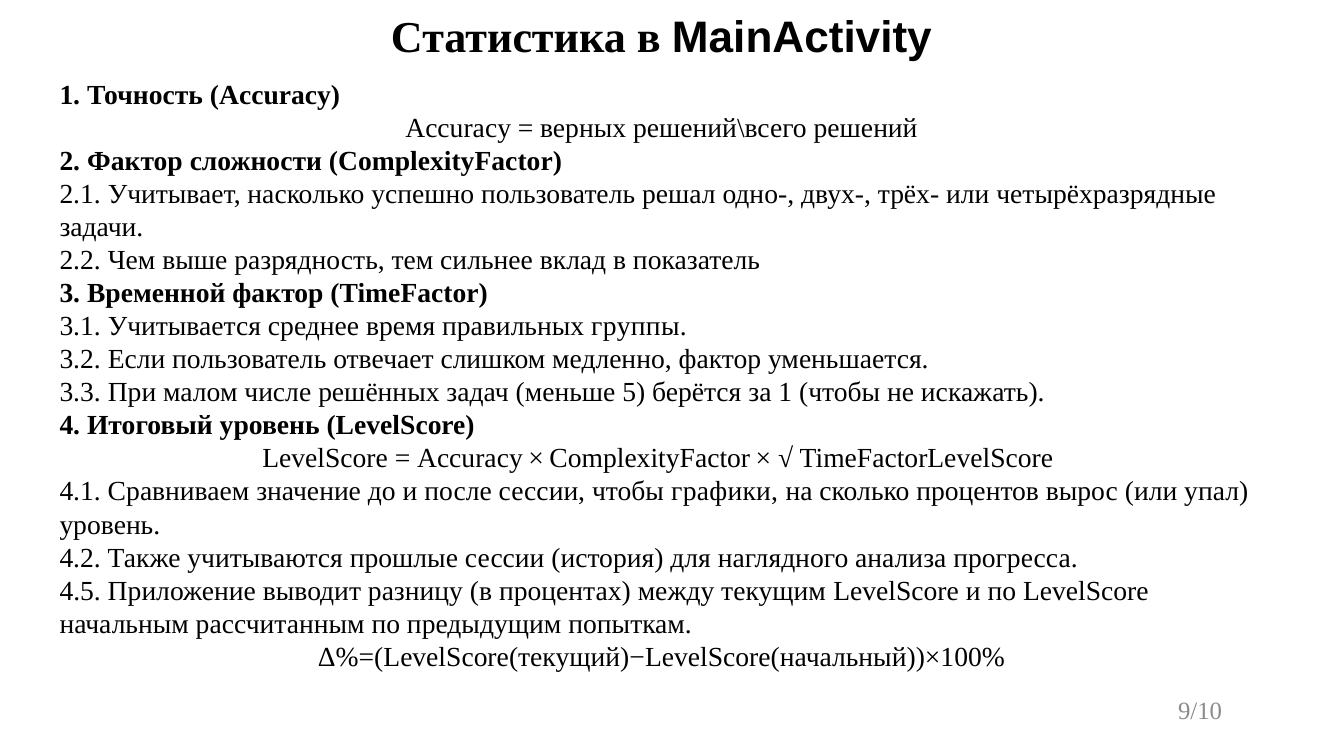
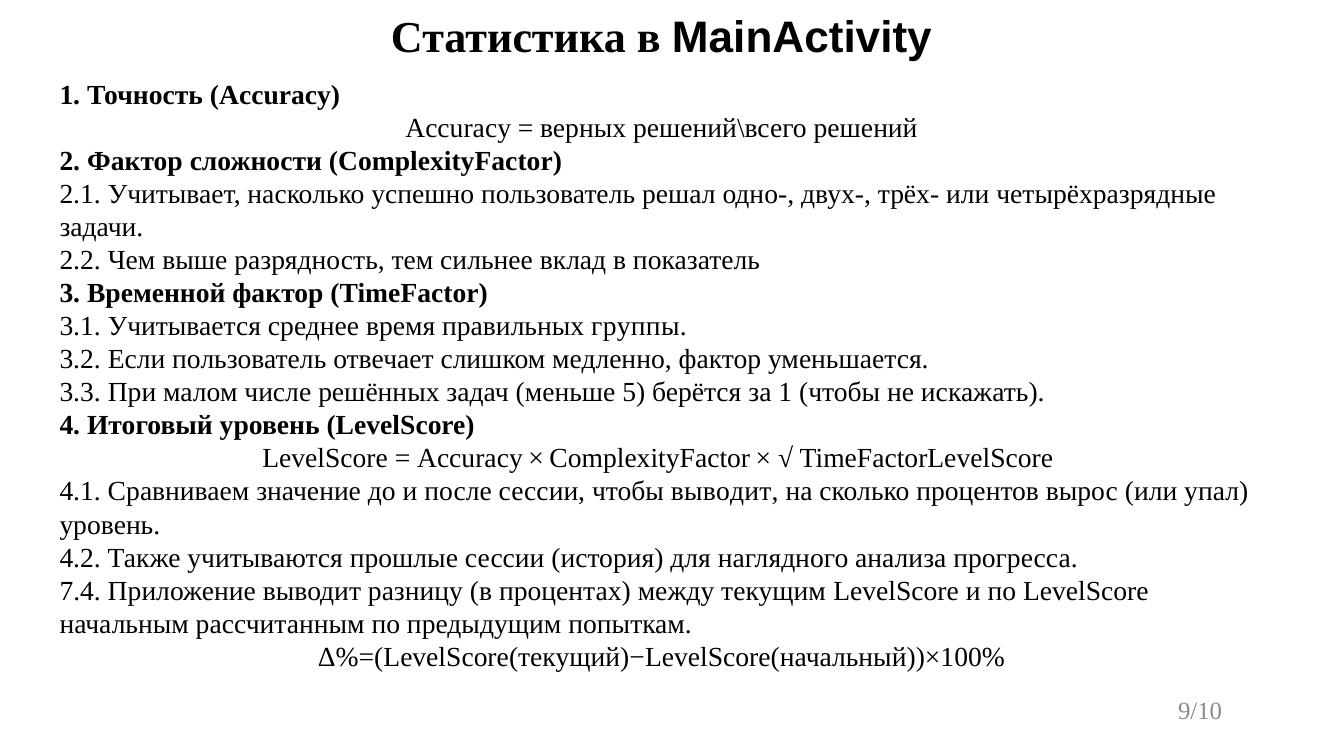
чтобы графики: графики -> выводит (725, 492)
4.5: 4.5 -> 7.4 (80, 591)
